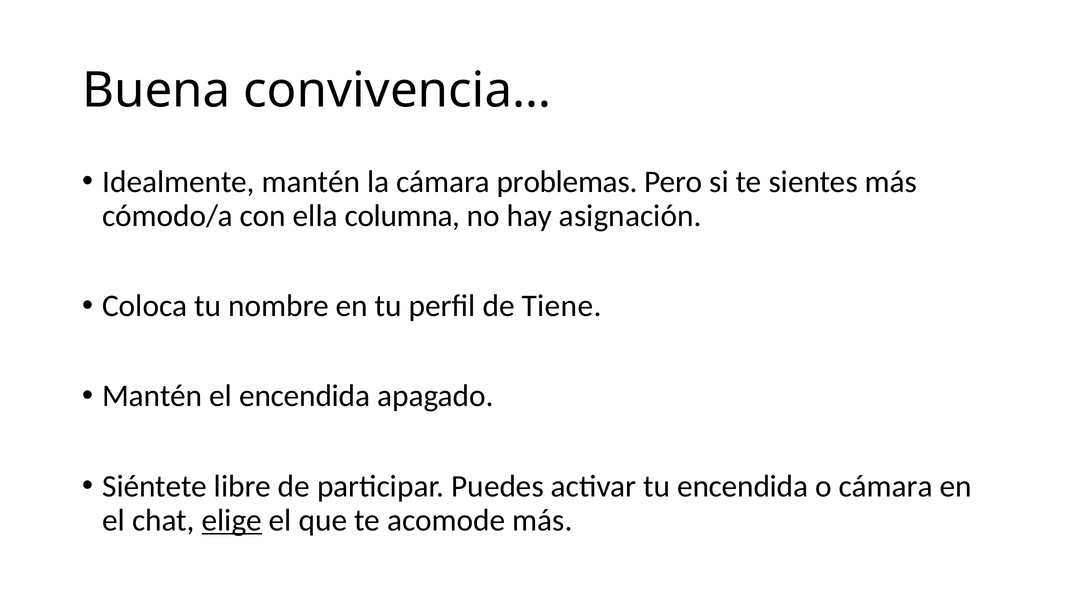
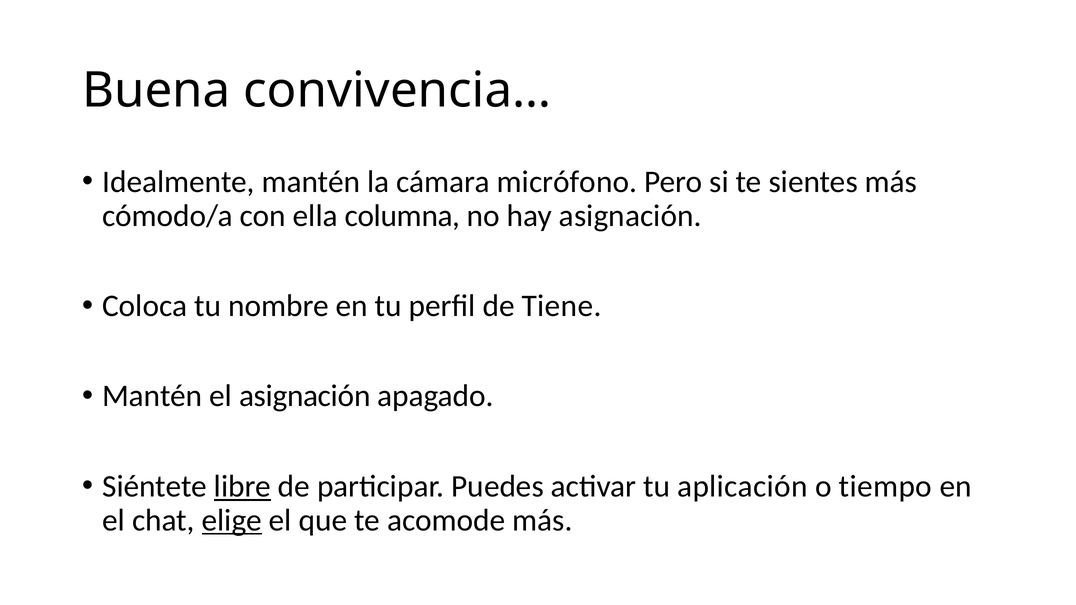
problemas: problemas -> micrófono (567, 182)
el encendida: encendida -> asignación (305, 396)
libre underline: none -> present (242, 487)
tu encendida: encendida -> aplicación (742, 487)
o cámara: cámara -> tiempo (885, 487)
